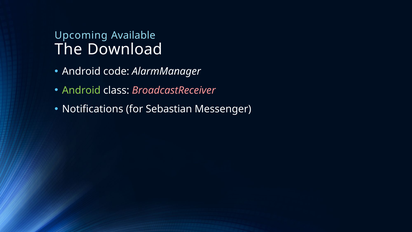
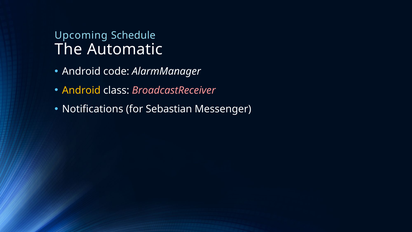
Available: Available -> Schedule (133, 35)
Download: Download -> Automatic (125, 49)
Android colour: light green -> yellow (81, 90)
